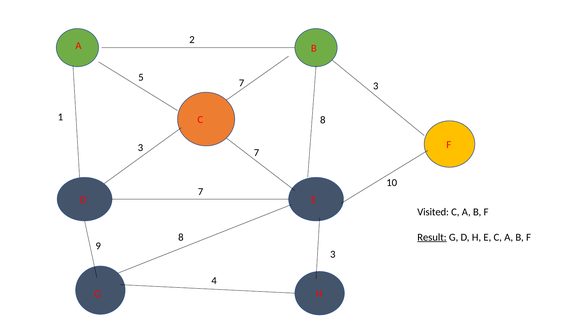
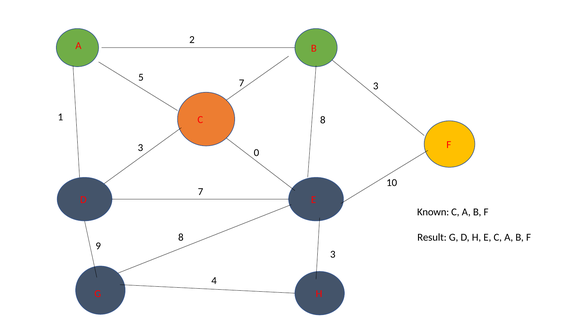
3 7: 7 -> 0 (257, 153)
Visited: Visited -> Known (433, 212)
Result underline: present -> none (432, 237)
